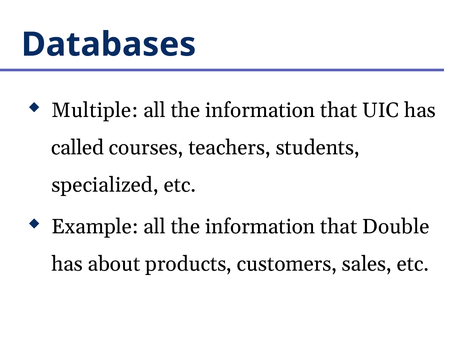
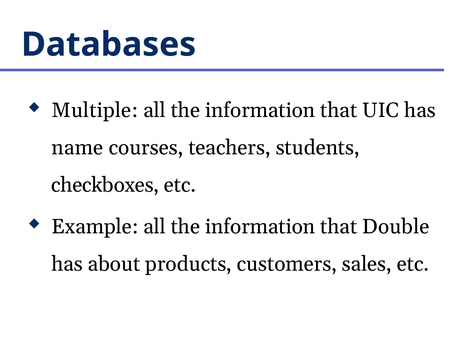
called: called -> name (77, 148)
specialized: specialized -> checkboxes (105, 185)
